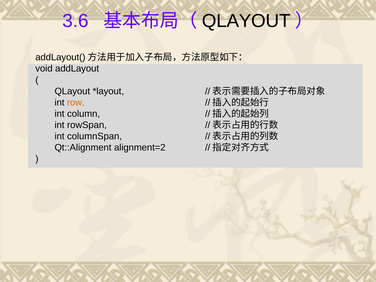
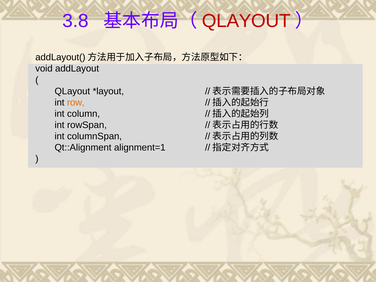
3.6: 3.6 -> 3.8 (75, 21)
QLAYOUT colour: black -> red (246, 21)
alignment=2: alignment=2 -> alignment=1 (140, 148)
